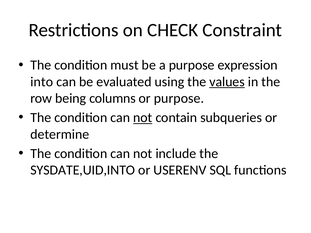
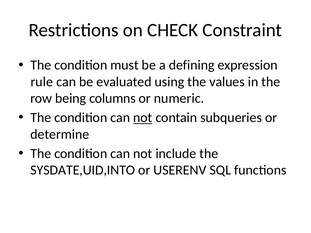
a purpose: purpose -> defining (192, 65)
into: into -> rule (42, 82)
values underline: present -> none (227, 82)
or purpose: purpose -> numeric (179, 98)
